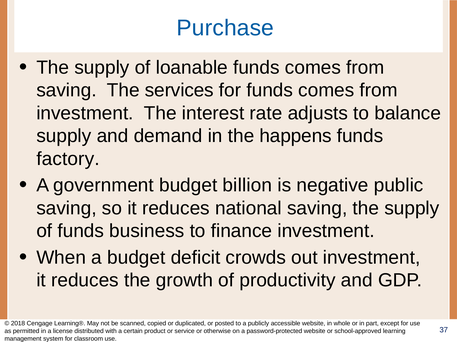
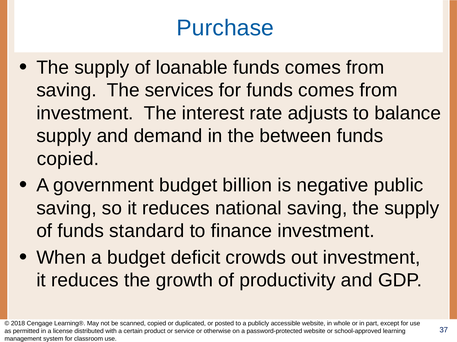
happens: happens -> between (296, 136)
factory: factory -> copied (68, 159)
business: business -> standard (147, 231)
